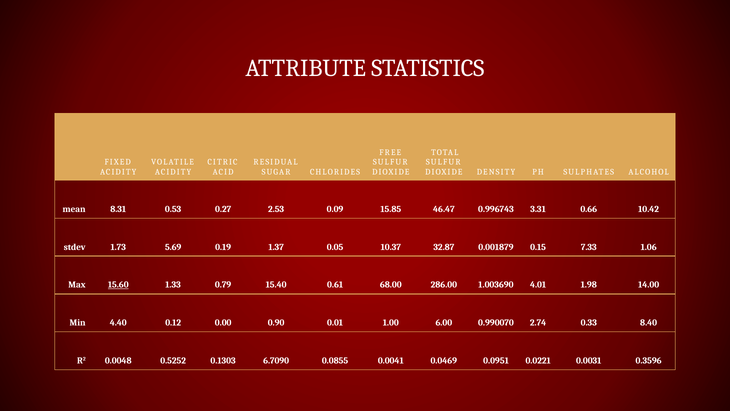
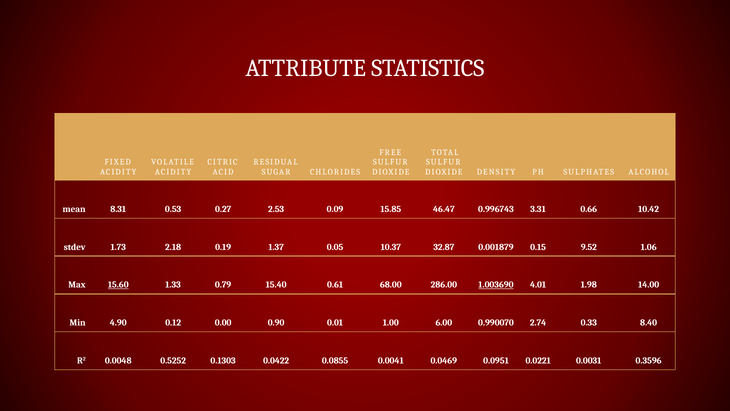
5.69: 5.69 -> 2.18 (173, 247)
7.33: 7.33 -> 9.52 (589, 247)
1.003690 underline: none -> present (496, 285)
4.40: 4.40 -> 4.90 (118, 322)
6.7090: 6.7090 -> 0.0422 (276, 360)
